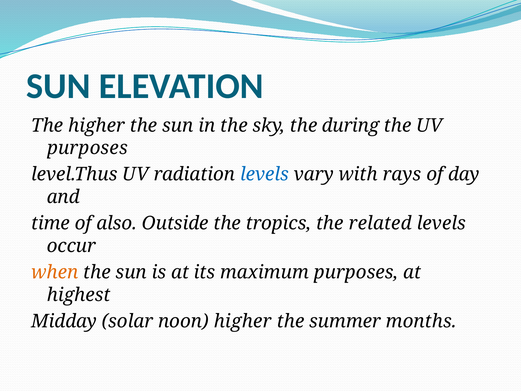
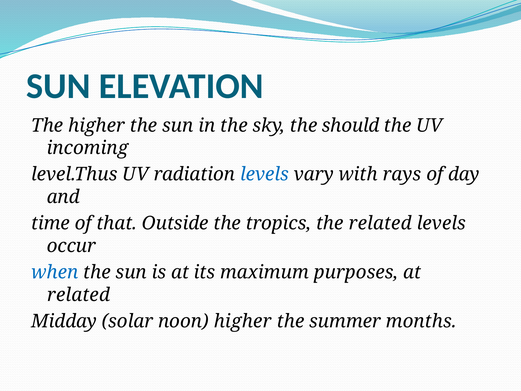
during: during -> should (351, 125)
purposes: purposes -> incoming (88, 148)
also: also -> that (117, 223)
when colour: orange -> blue (55, 272)
highest: highest -> related (78, 295)
